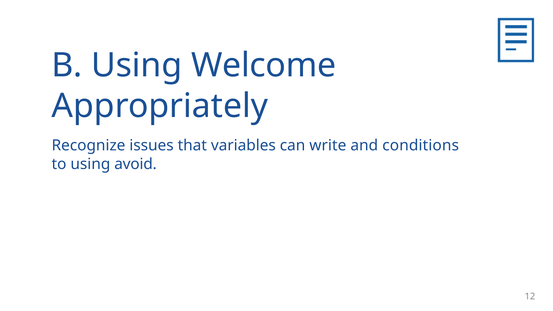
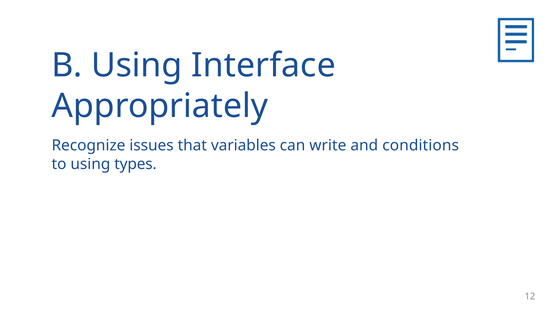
Welcome: Welcome -> Interface (263, 66)
avoid: avoid -> types (135, 164)
